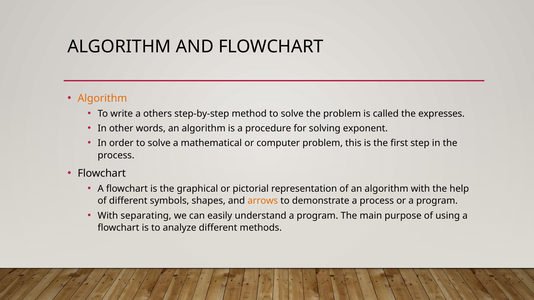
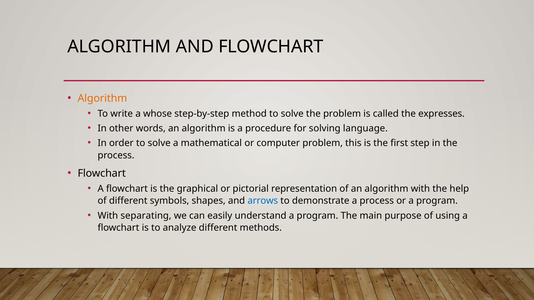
others: others -> whose (158, 114)
exponent: exponent -> language (365, 128)
arrows colour: orange -> blue (263, 201)
